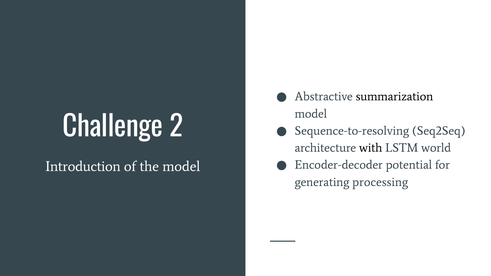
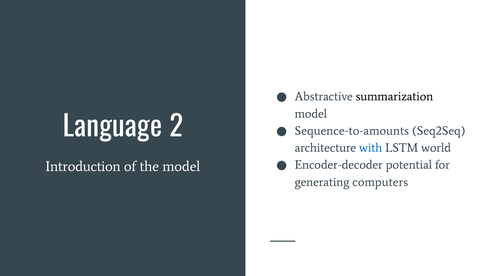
Challenge: Challenge -> Language (113, 127)
Sequence-to-resolving: Sequence-to-resolving -> Sequence-to-amounts (352, 131)
with colour: black -> blue (371, 148)
processing: processing -> computers (380, 182)
